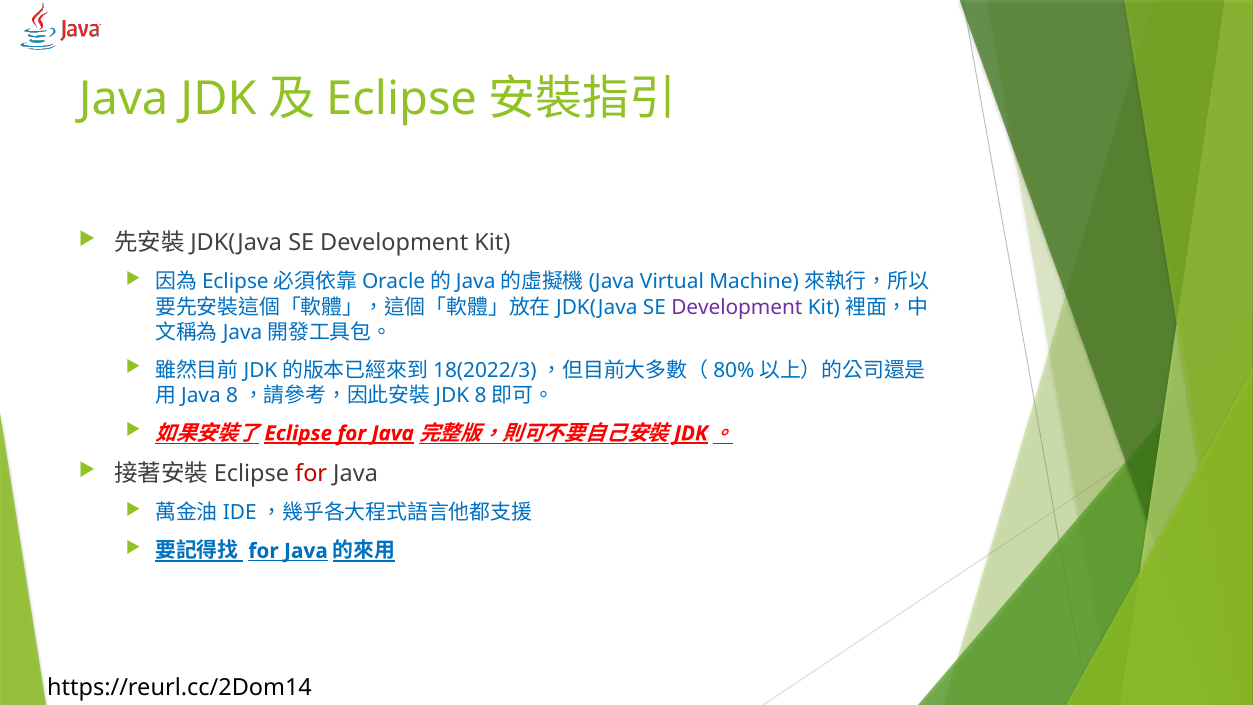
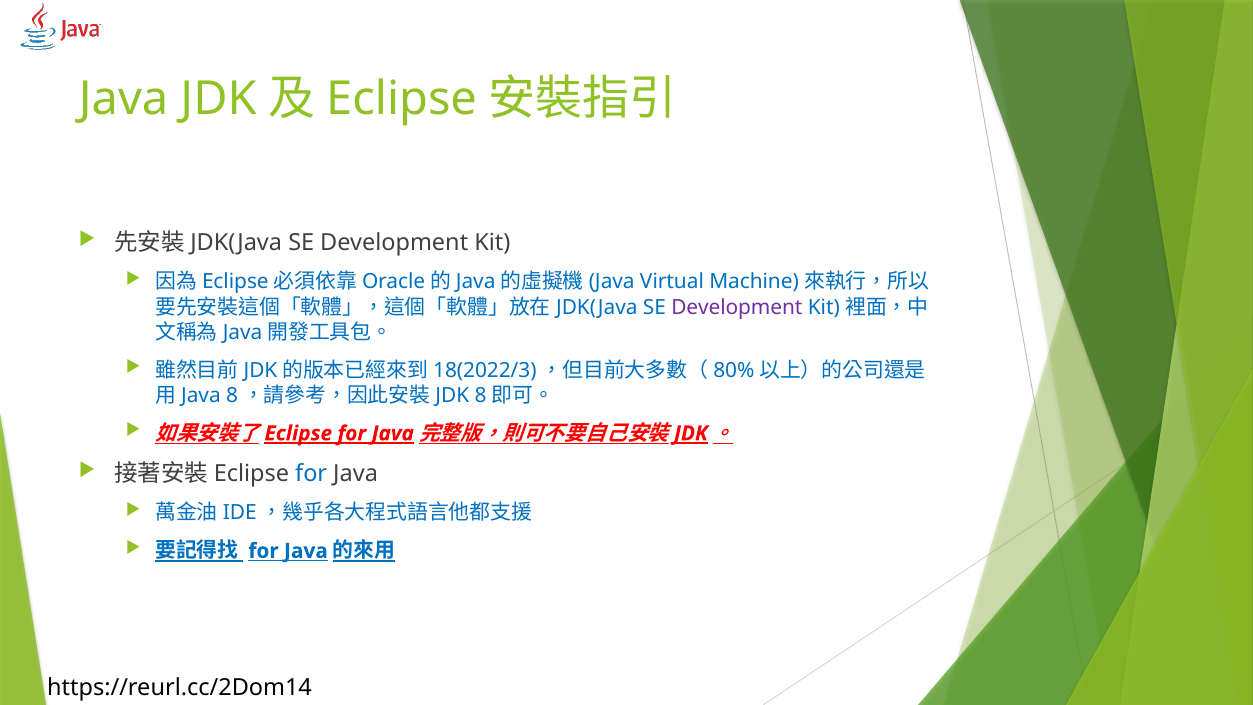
for colour: red -> blue (311, 473)
